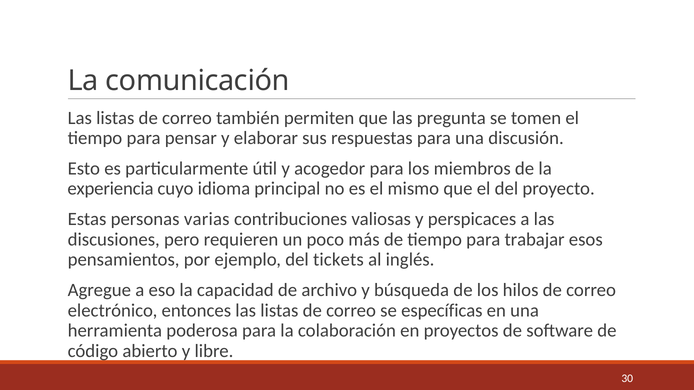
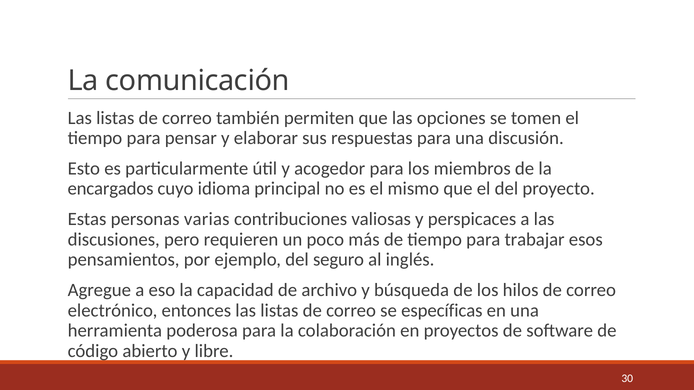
pregunta: pregunta -> opciones (451, 118)
experiencia: experiencia -> encargados (111, 189)
tickets: tickets -> seguro (339, 260)
